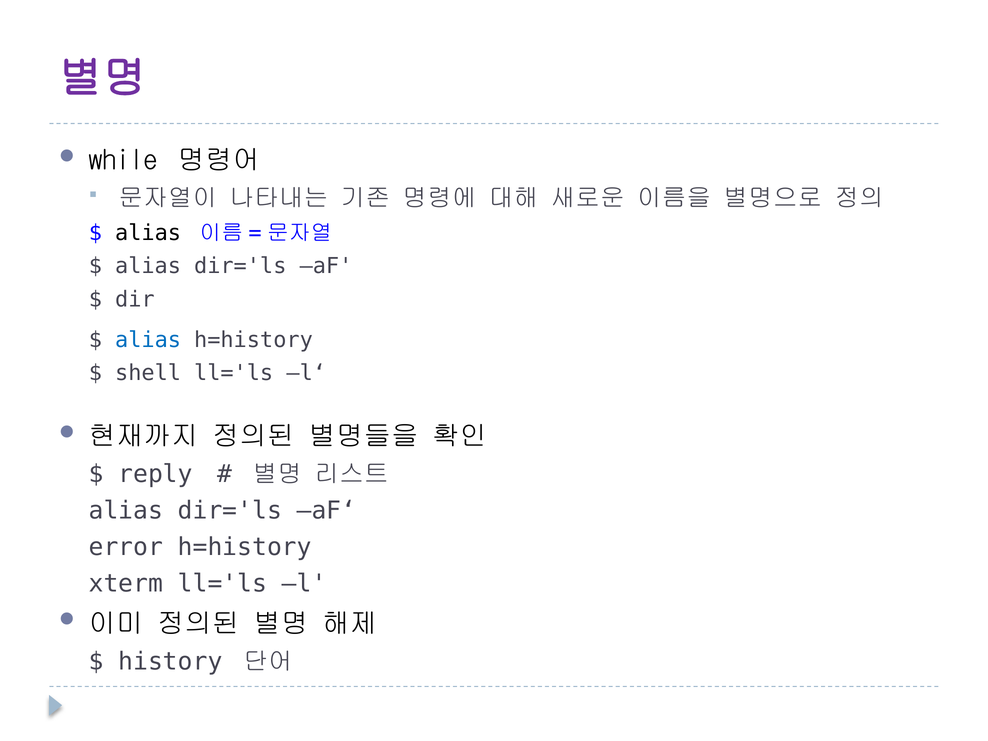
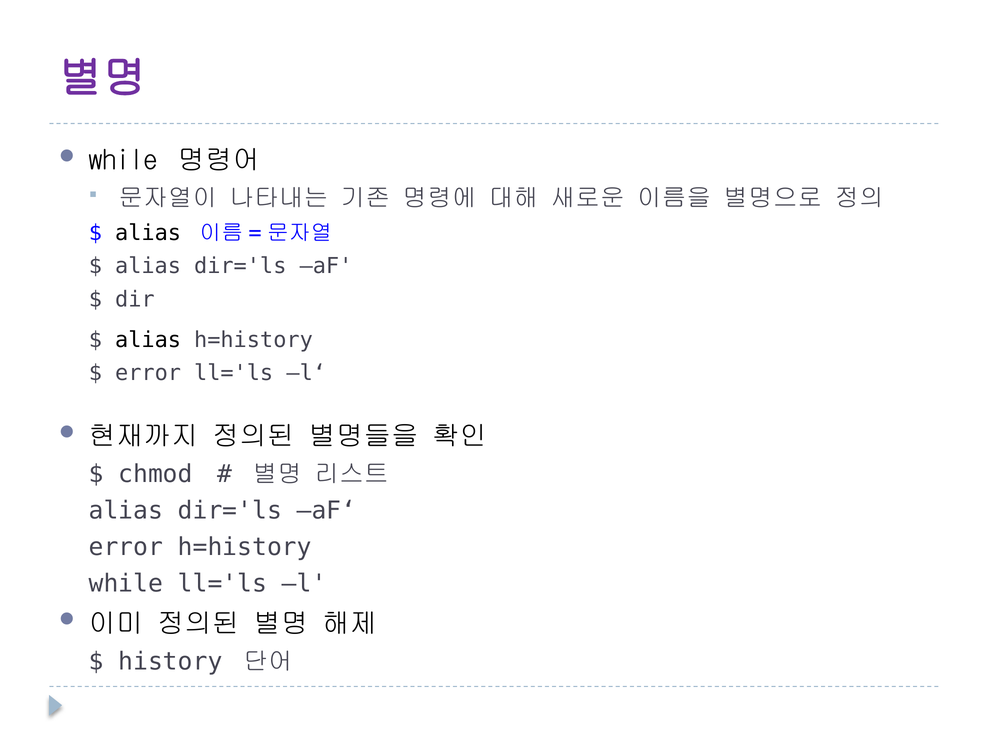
alias colour: blue -> black (148, 340)
shell: shell -> error (148, 373)
reply: reply -> chmod (156, 474)
xterm: xterm -> while (126, 584)
